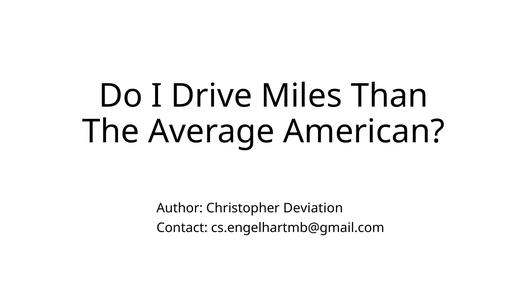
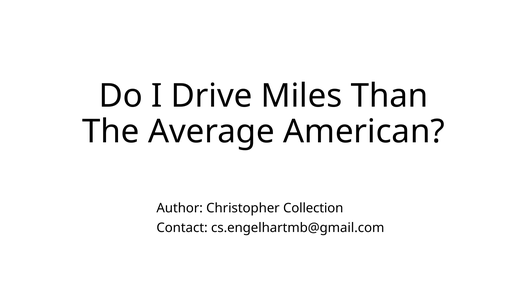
Deviation: Deviation -> Collection (313, 208)
